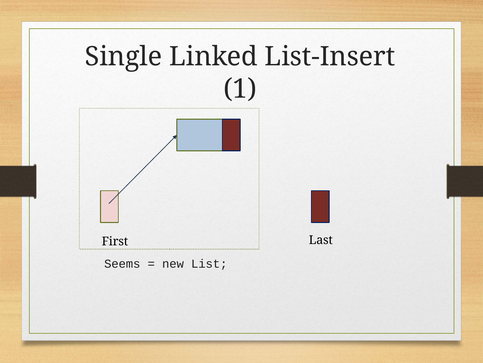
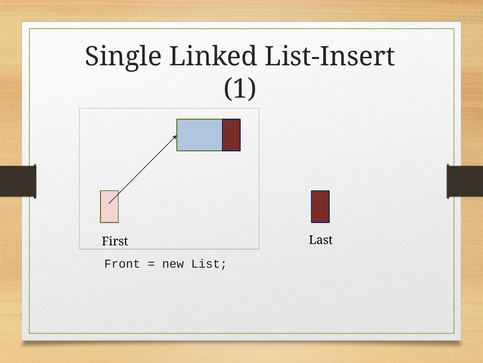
Seems: Seems -> Front (122, 263)
